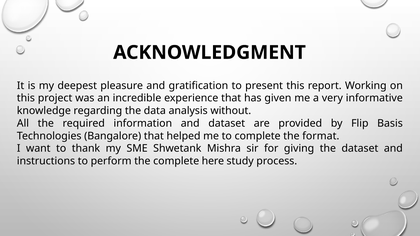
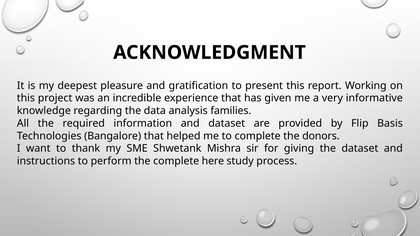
without: without -> families (231, 111)
format: format -> donors (321, 136)
